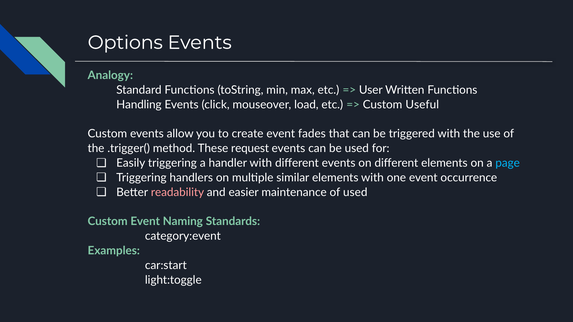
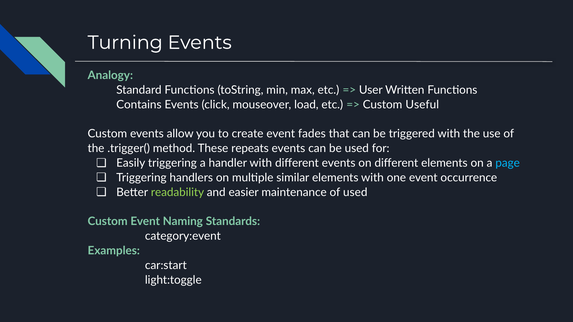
Options: Options -> Turning (125, 43)
Handling: Handling -> Contains (139, 105)
request: request -> repeats (250, 149)
readability colour: pink -> light green (177, 192)
